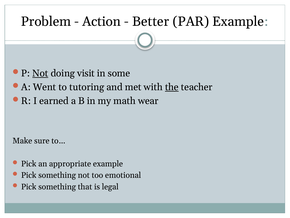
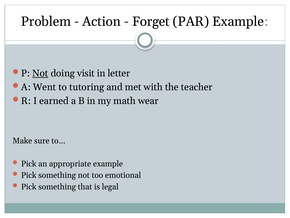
Better: Better -> Forget (151, 21)
some: some -> letter (119, 73)
the underline: present -> none (172, 87)
